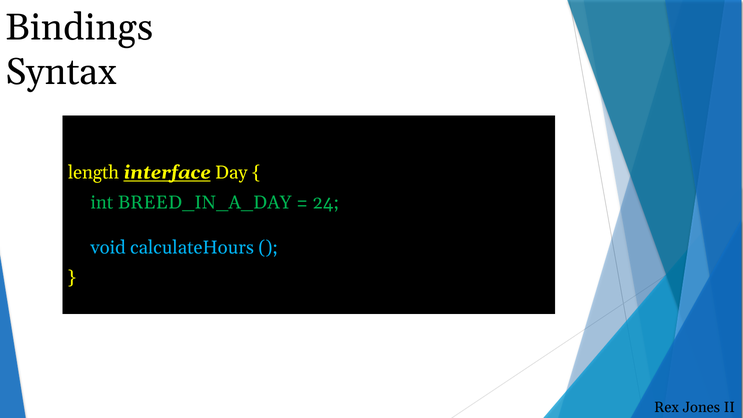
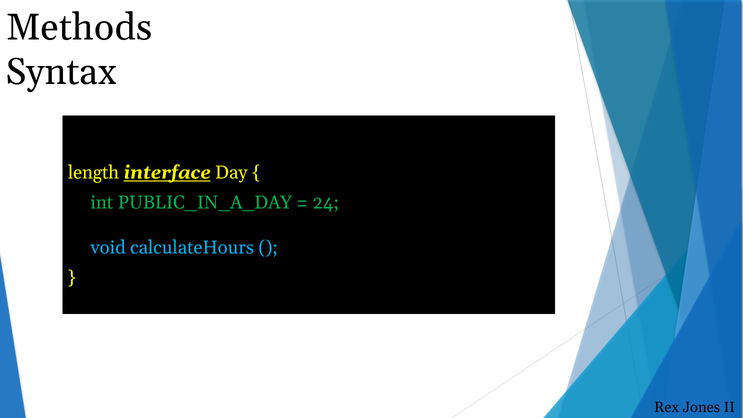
Bindings: Bindings -> Methods (79, 28)
BREED_IN_A_DAY: BREED_IN_A_DAY -> PUBLIC_IN_A_DAY (205, 202)
